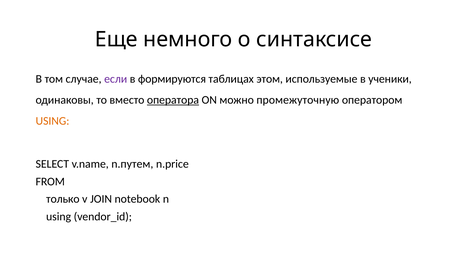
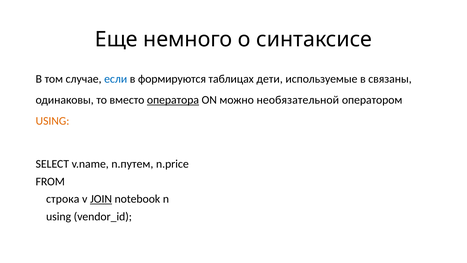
если colour: purple -> blue (116, 79)
этом: этом -> дети (270, 79)
ученики: ученики -> связаны (390, 79)
промежуточную: промежуточную -> необязательной (298, 100)
только: только -> строка (63, 199)
JOIN underline: none -> present (101, 199)
